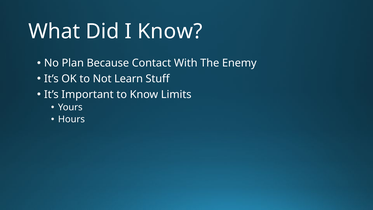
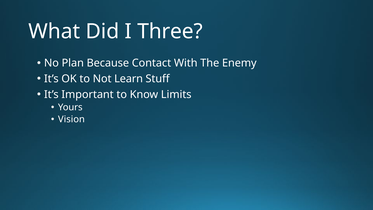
I Know: Know -> Three (170, 31)
Hours: Hours -> Vision (71, 119)
